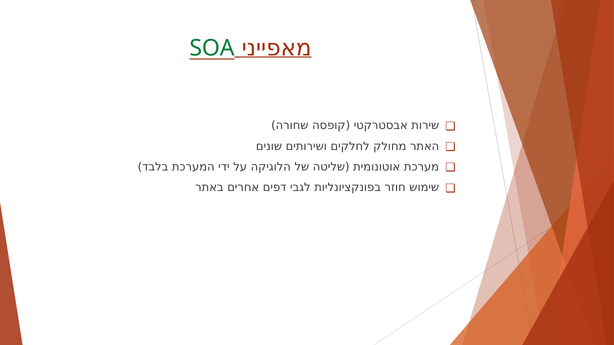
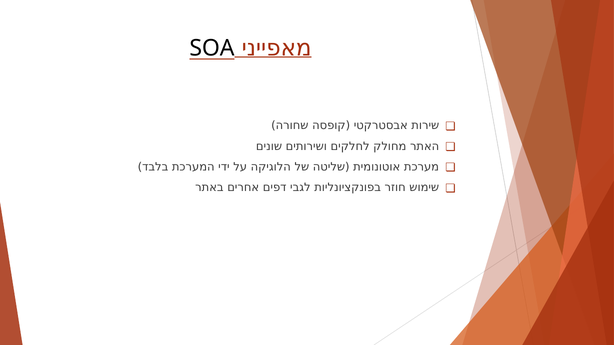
SOA colour: green -> black (212, 48)
